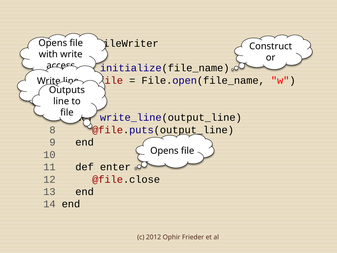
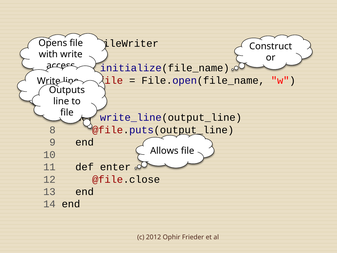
Opens: Opens -> Allows (164, 151)
